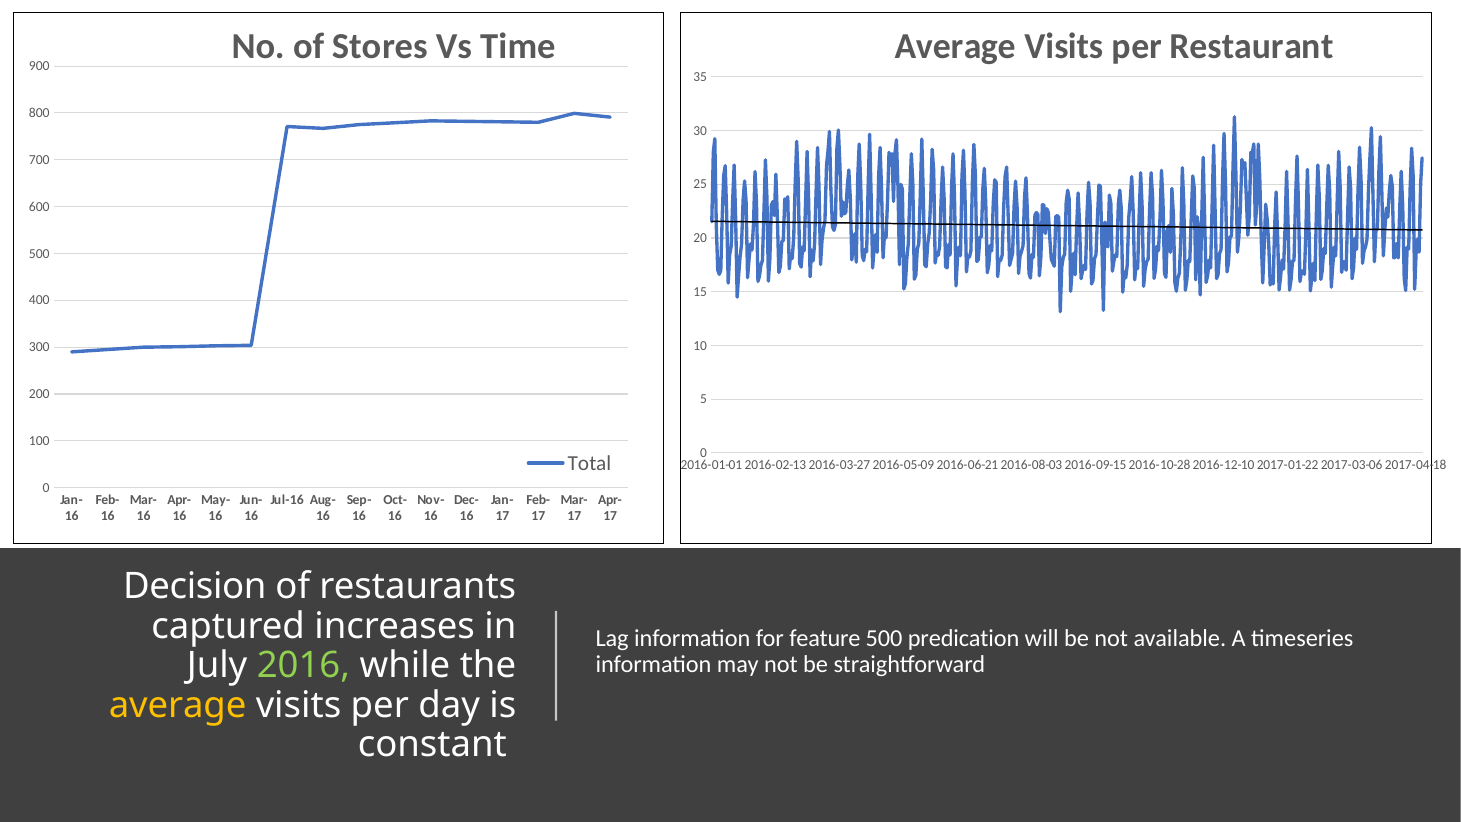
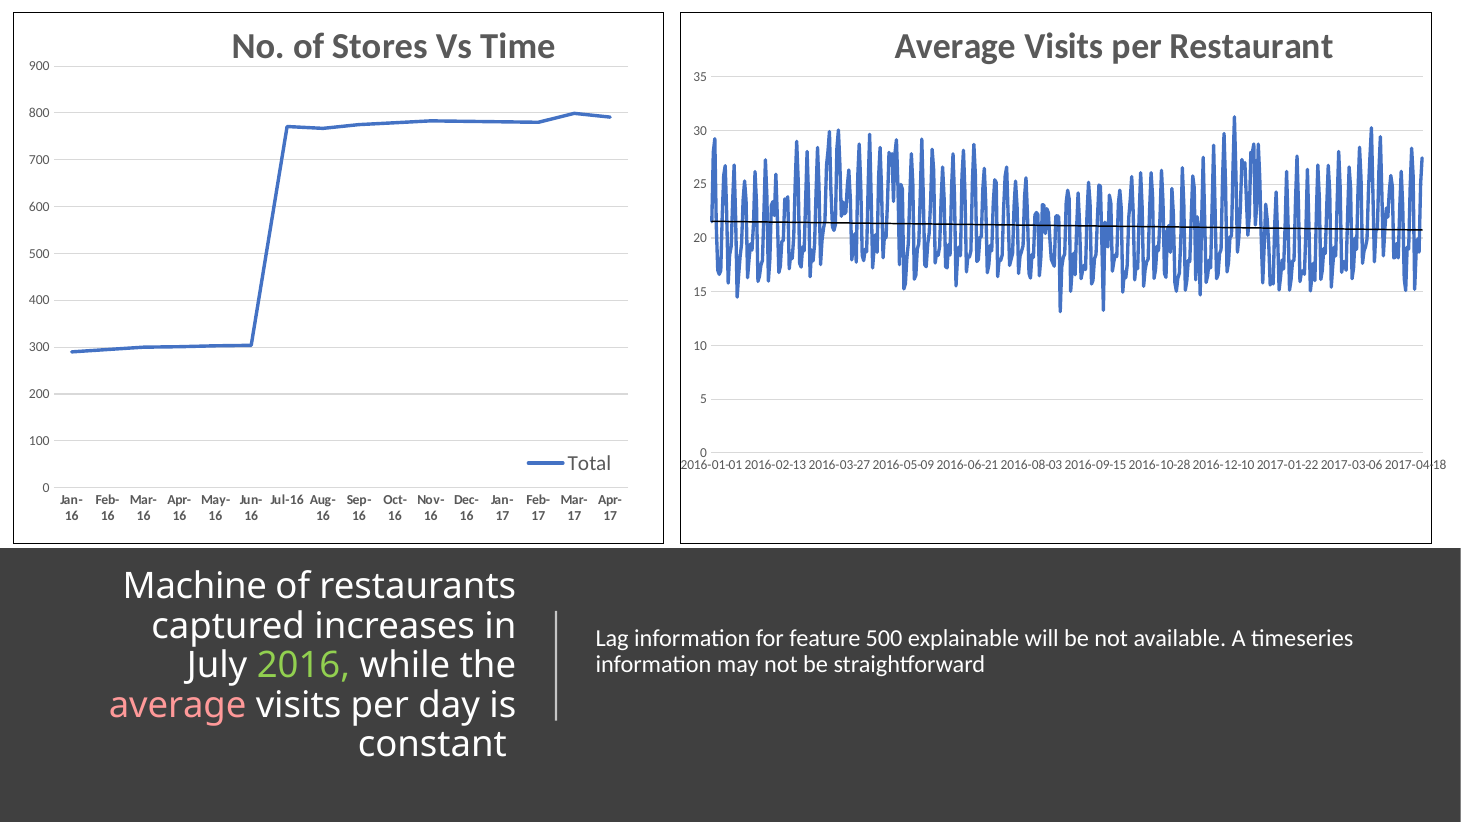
Decision: Decision -> Machine (195, 587)
predication: predication -> explainable (964, 638)
average colour: yellow -> pink (178, 705)
